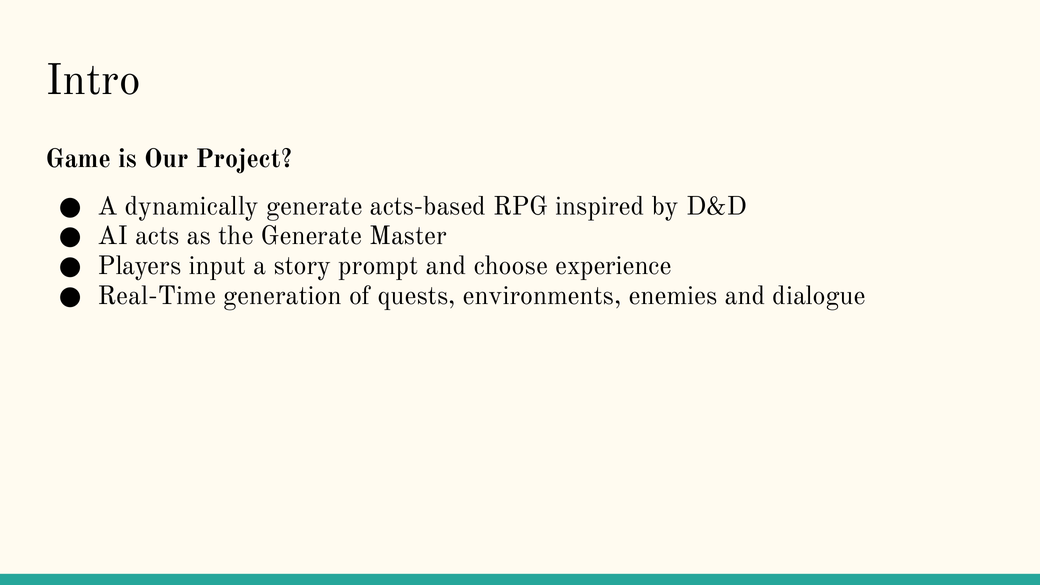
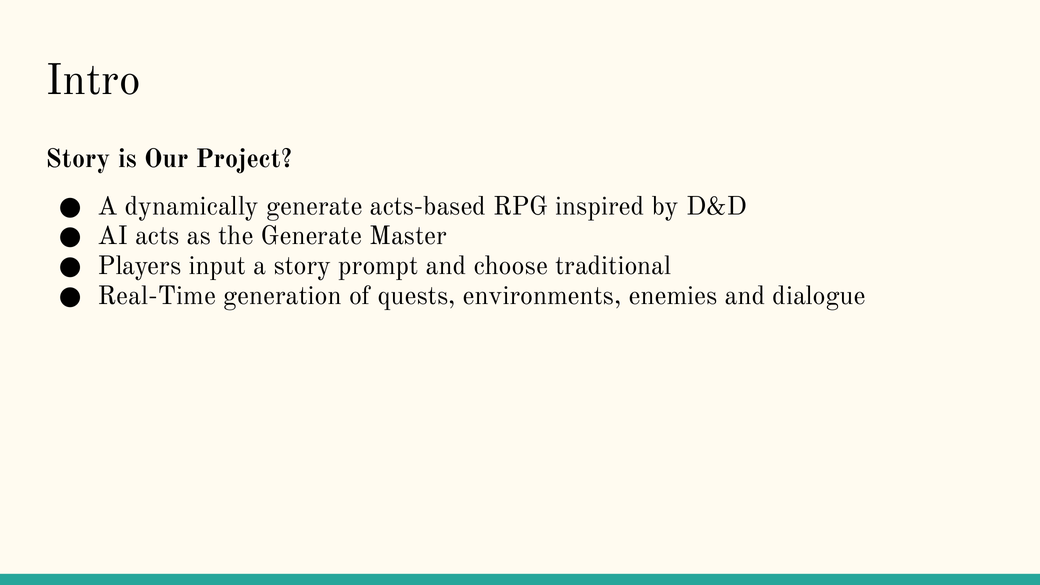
Game: Game -> Story (78, 159)
experience: experience -> traditional (613, 266)
